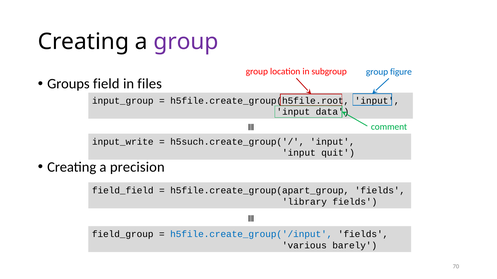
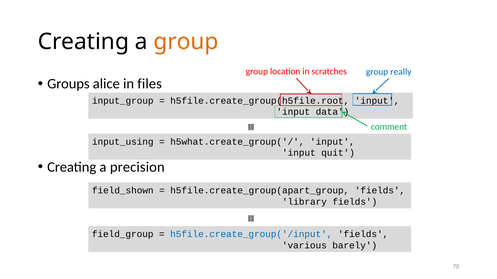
group colour: purple -> orange (186, 42)
subgroup: subgroup -> scratches (329, 72)
figure: figure -> really (401, 72)
field: field -> alice (106, 84)
input_write: input_write -> input_using (123, 142)
h5such.create_group('/: h5such.create_group('/ -> h5what.create_group('/ (237, 142)
field_field: field_field -> field_shown (123, 191)
